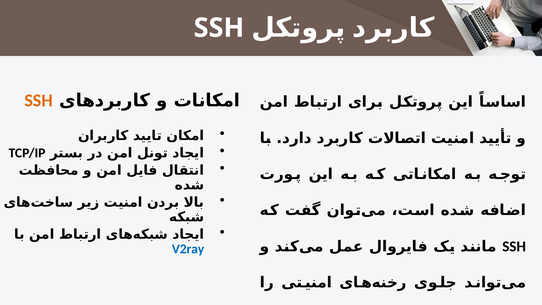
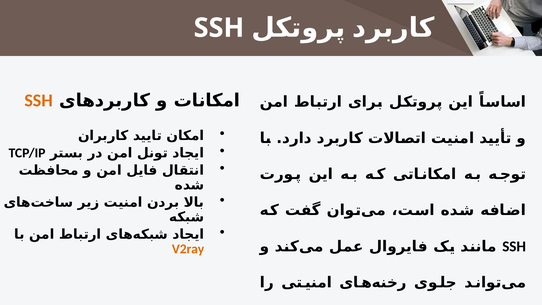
V2ray colour: blue -> orange (188, 249)
